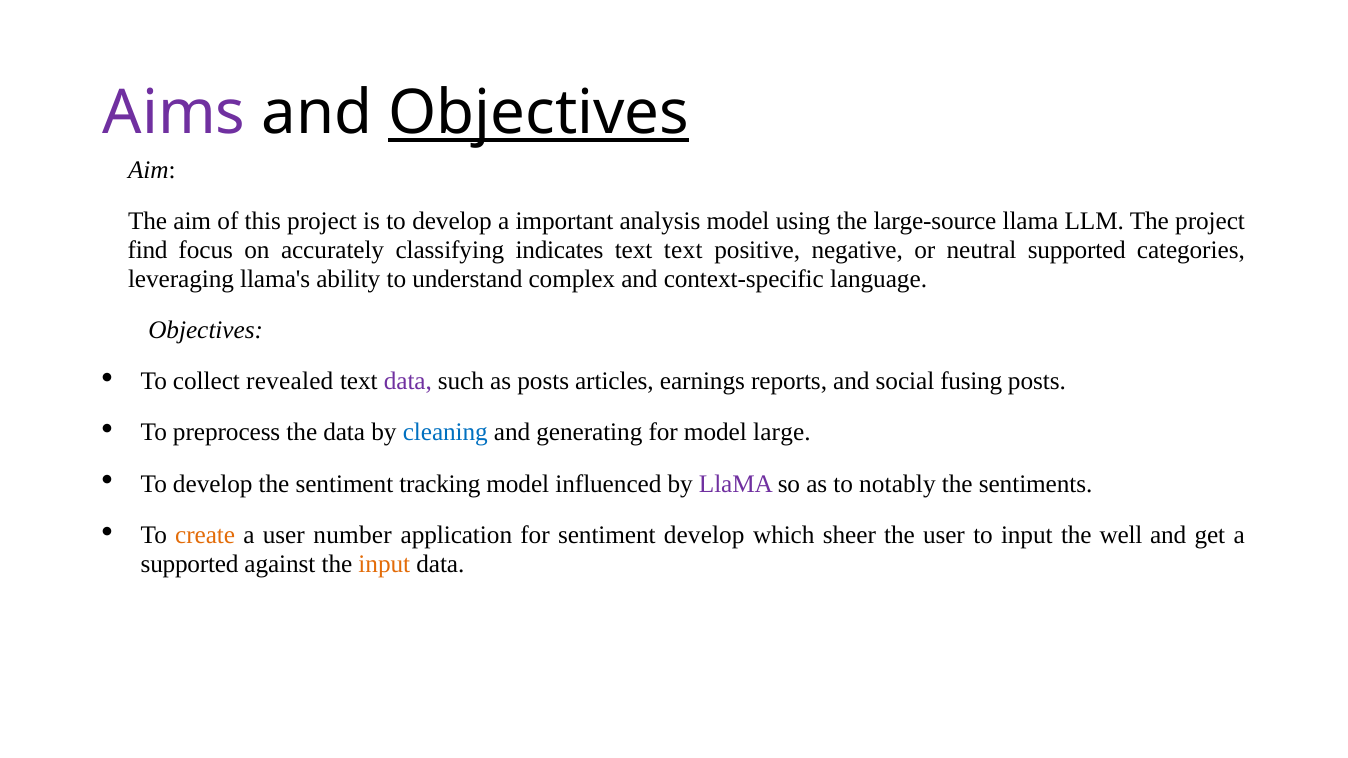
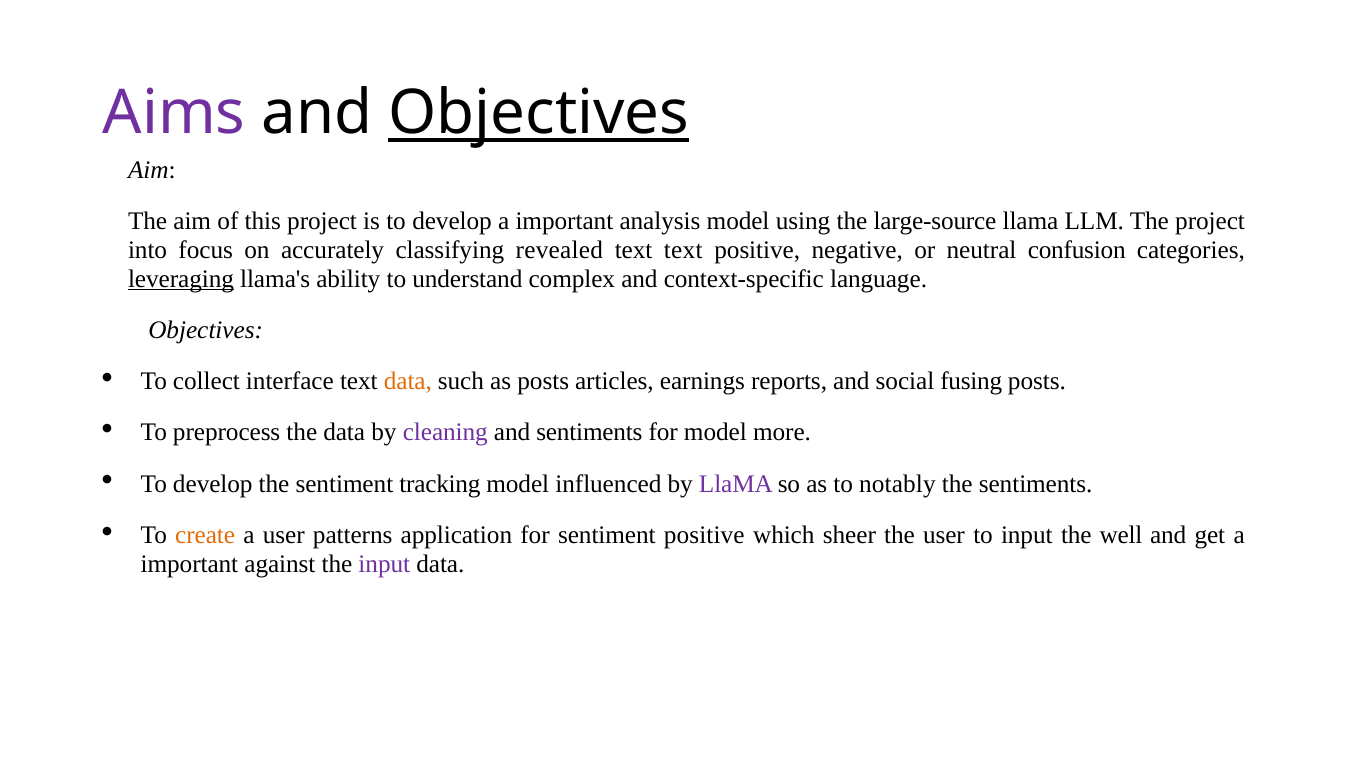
find: find -> into (148, 250)
indicates: indicates -> revealed (559, 250)
neutral supported: supported -> confusion (1077, 250)
leveraging underline: none -> present (181, 279)
revealed: revealed -> interface (290, 381)
data colour: purple -> orange (408, 381)
cleaning colour: blue -> purple (445, 433)
and generating: generating -> sentiments (589, 433)
large: large -> more (782, 433)
number: number -> patterns (353, 535)
sentiment develop: develop -> positive (704, 535)
supported: supported -> important (189, 564)
input colour: orange -> purple (384, 564)
